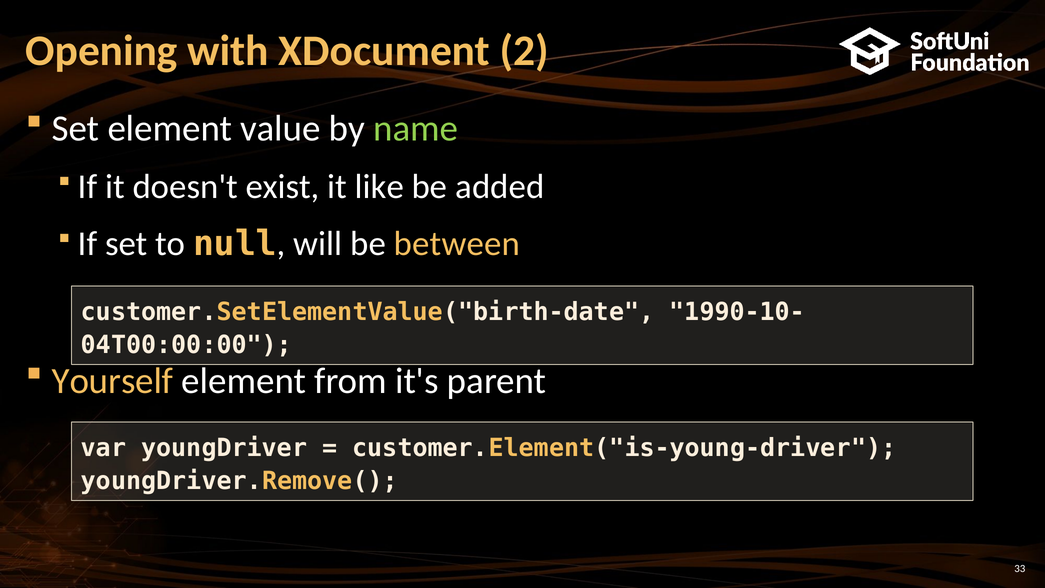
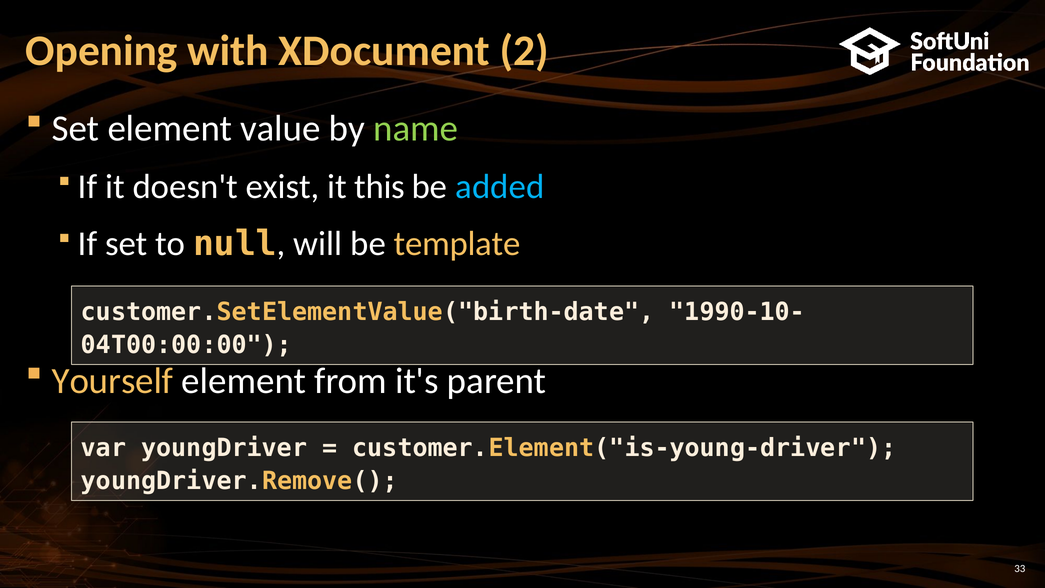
like: like -> this (380, 187)
added colour: white -> light blue (500, 187)
between: between -> template (457, 244)
